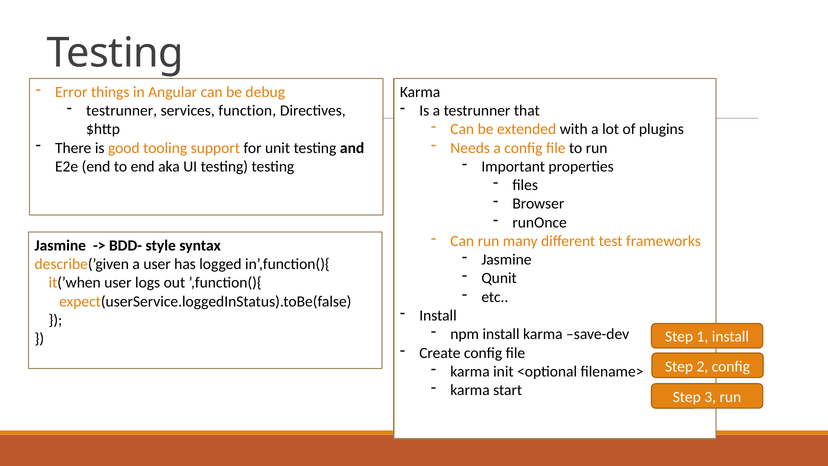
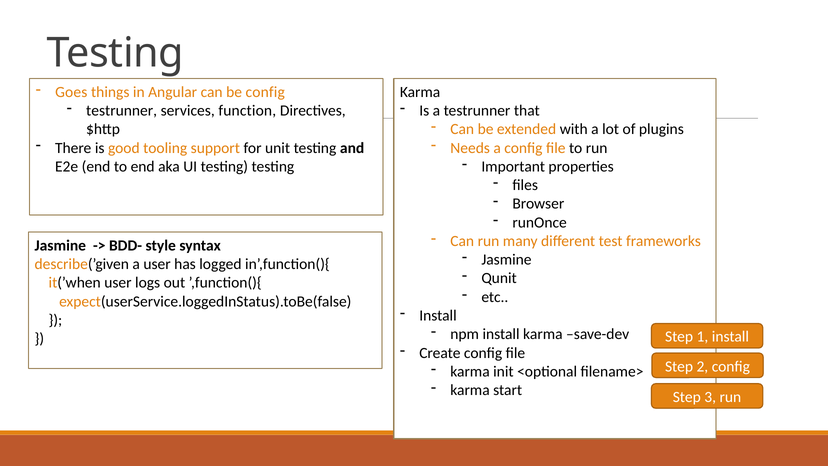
Error: Error -> Goes (71, 92)
be debug: debug -> config (265, 92)
